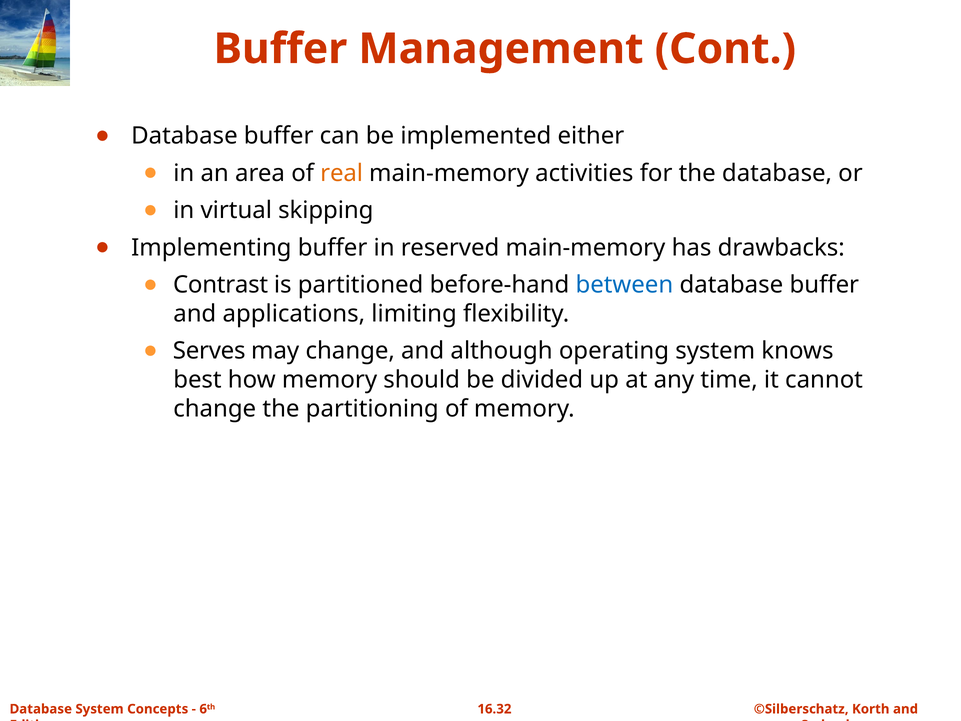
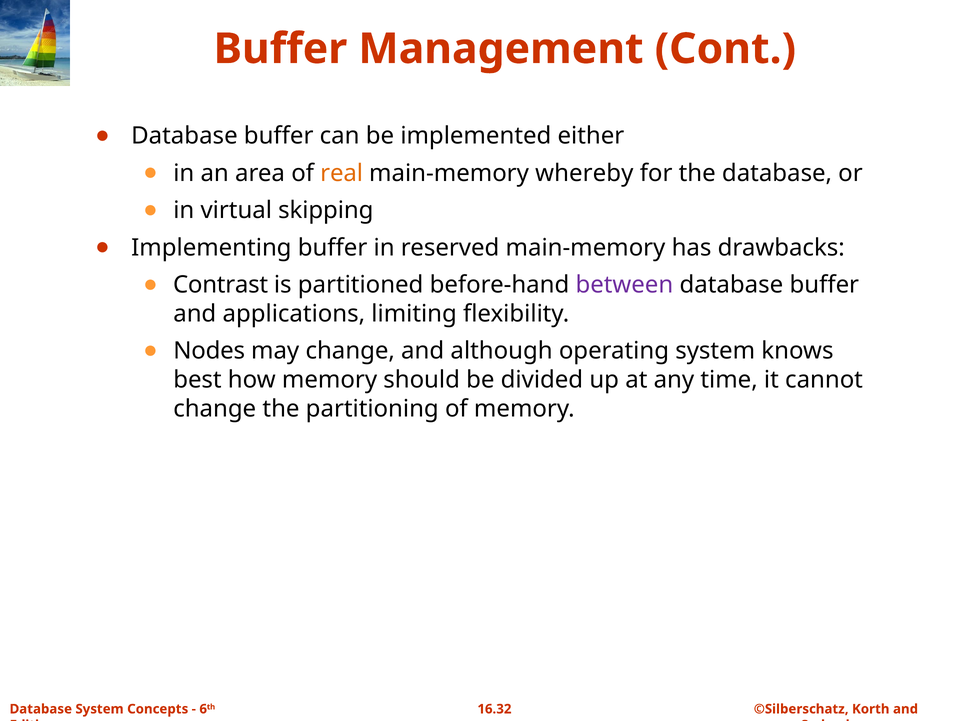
activities: activities -> whereby (584, 173)
between colour: blue -> purple (624, 285)
Serves: Serves -> Nodes (209, 351)
